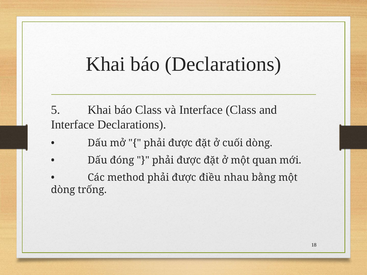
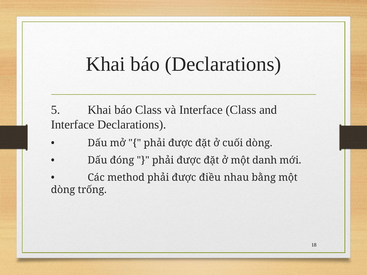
quan: quan -> danh (265, 160)
